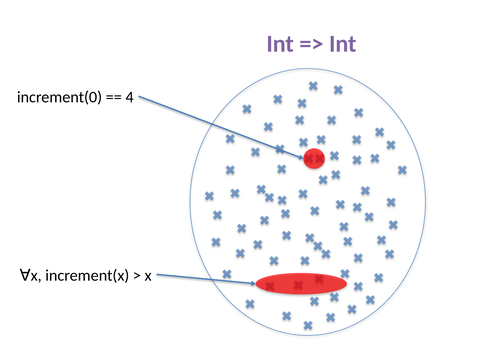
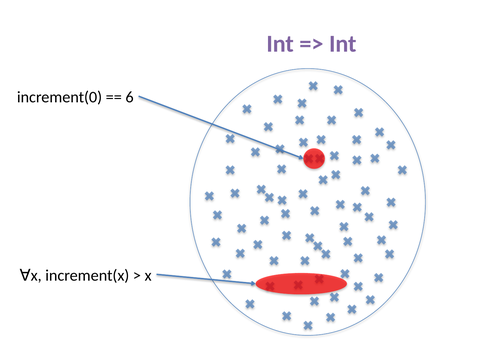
4: 4 -> 6 (130, 97)
